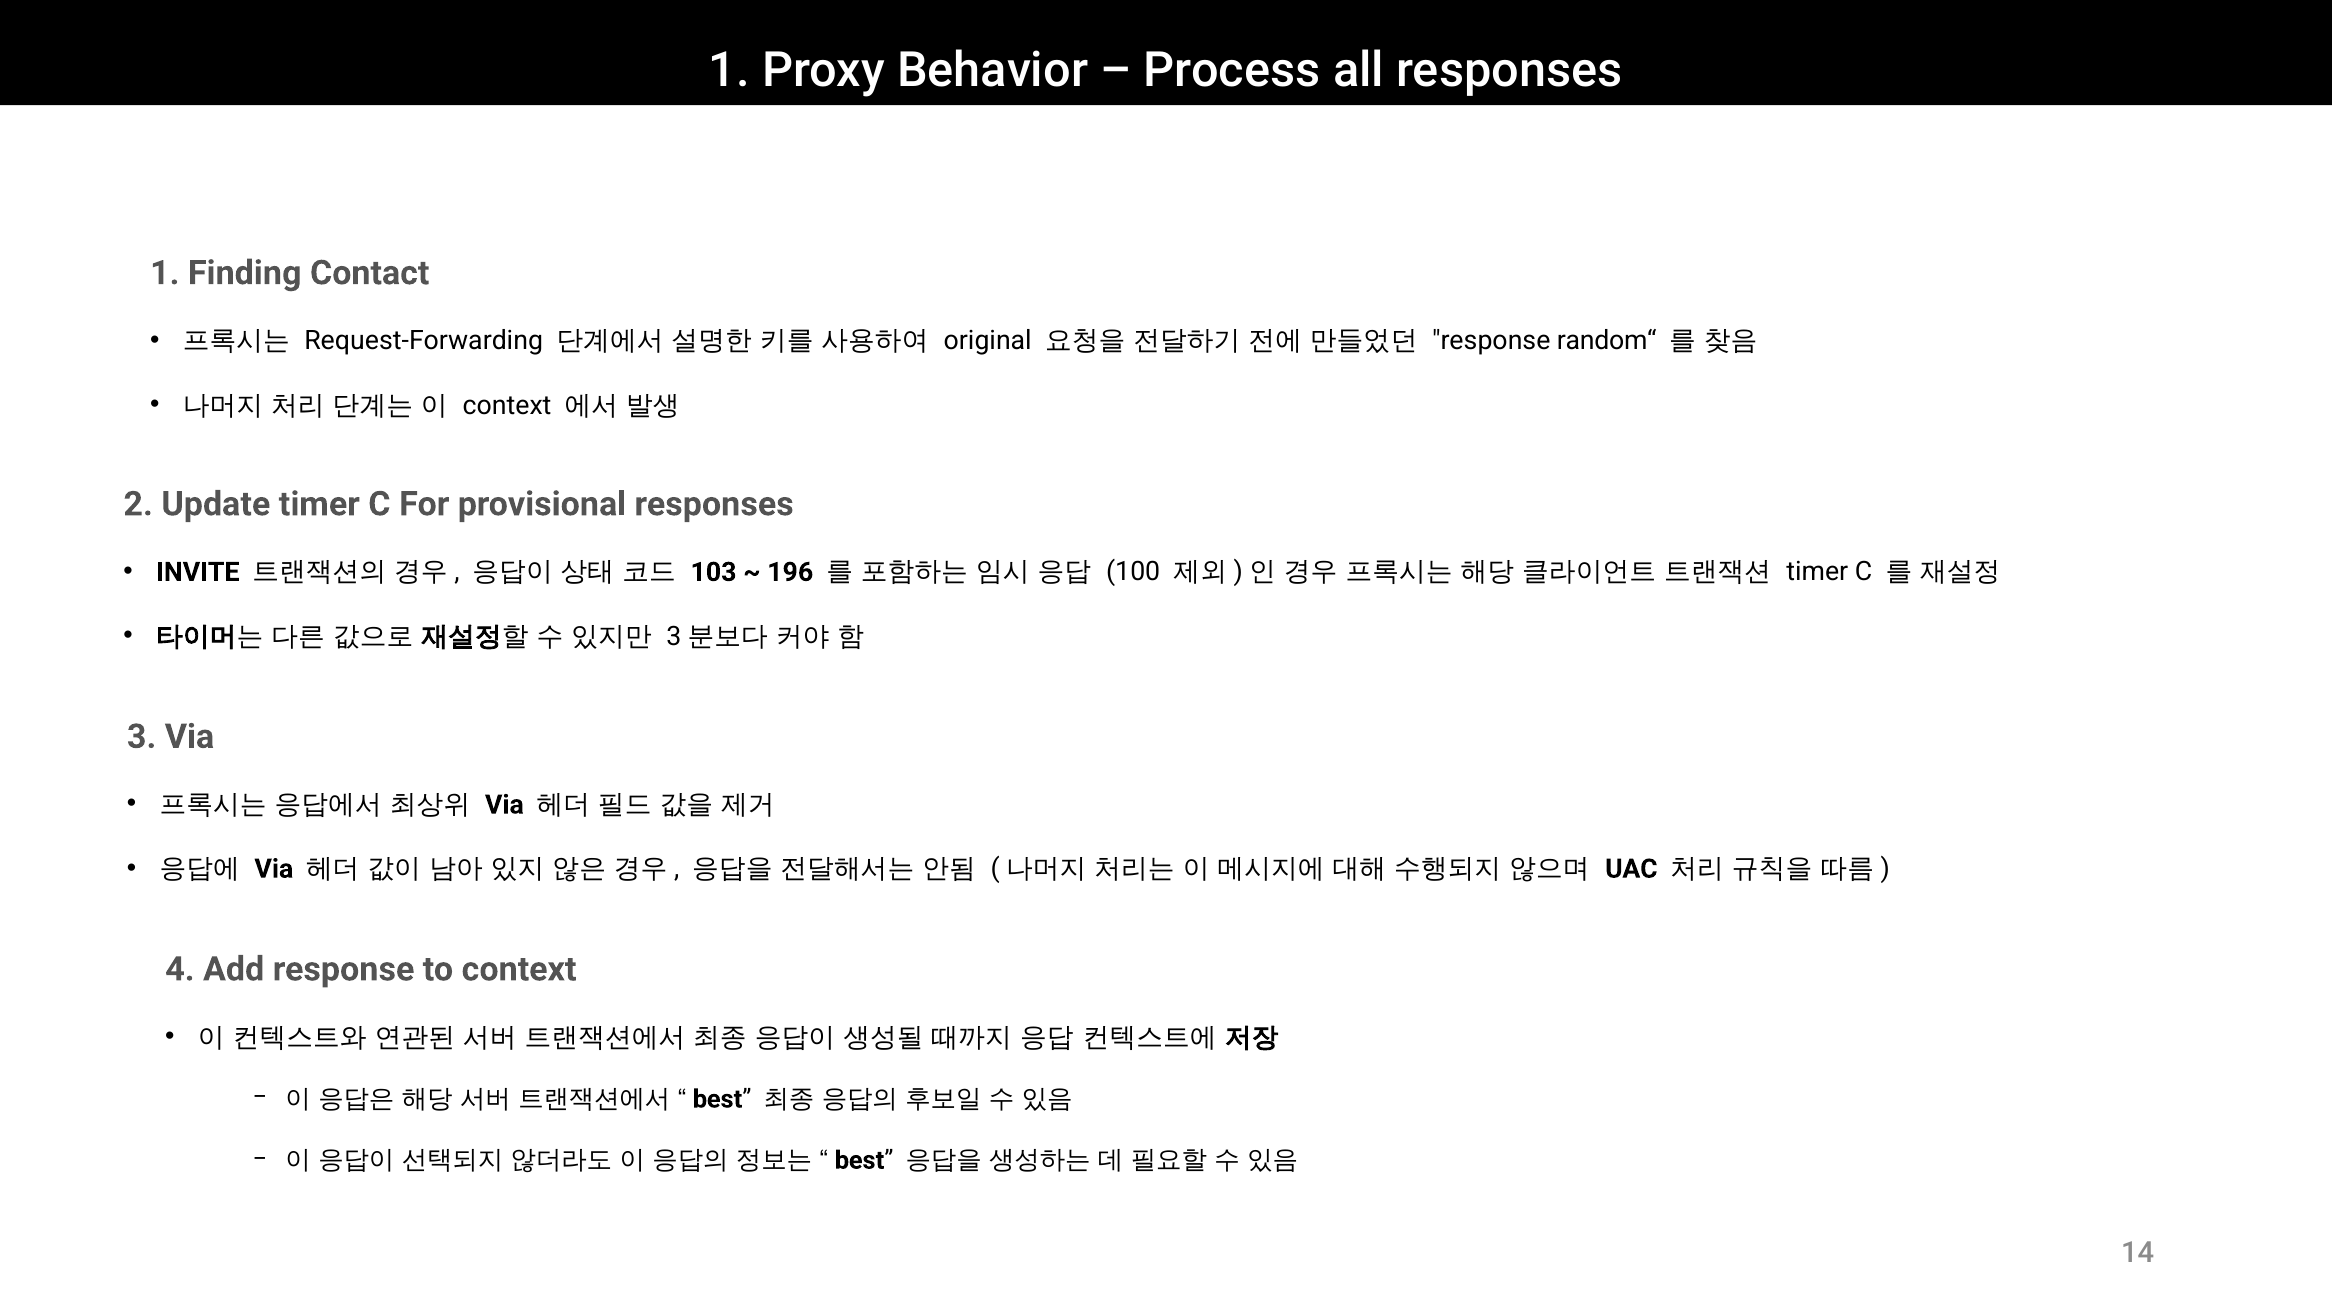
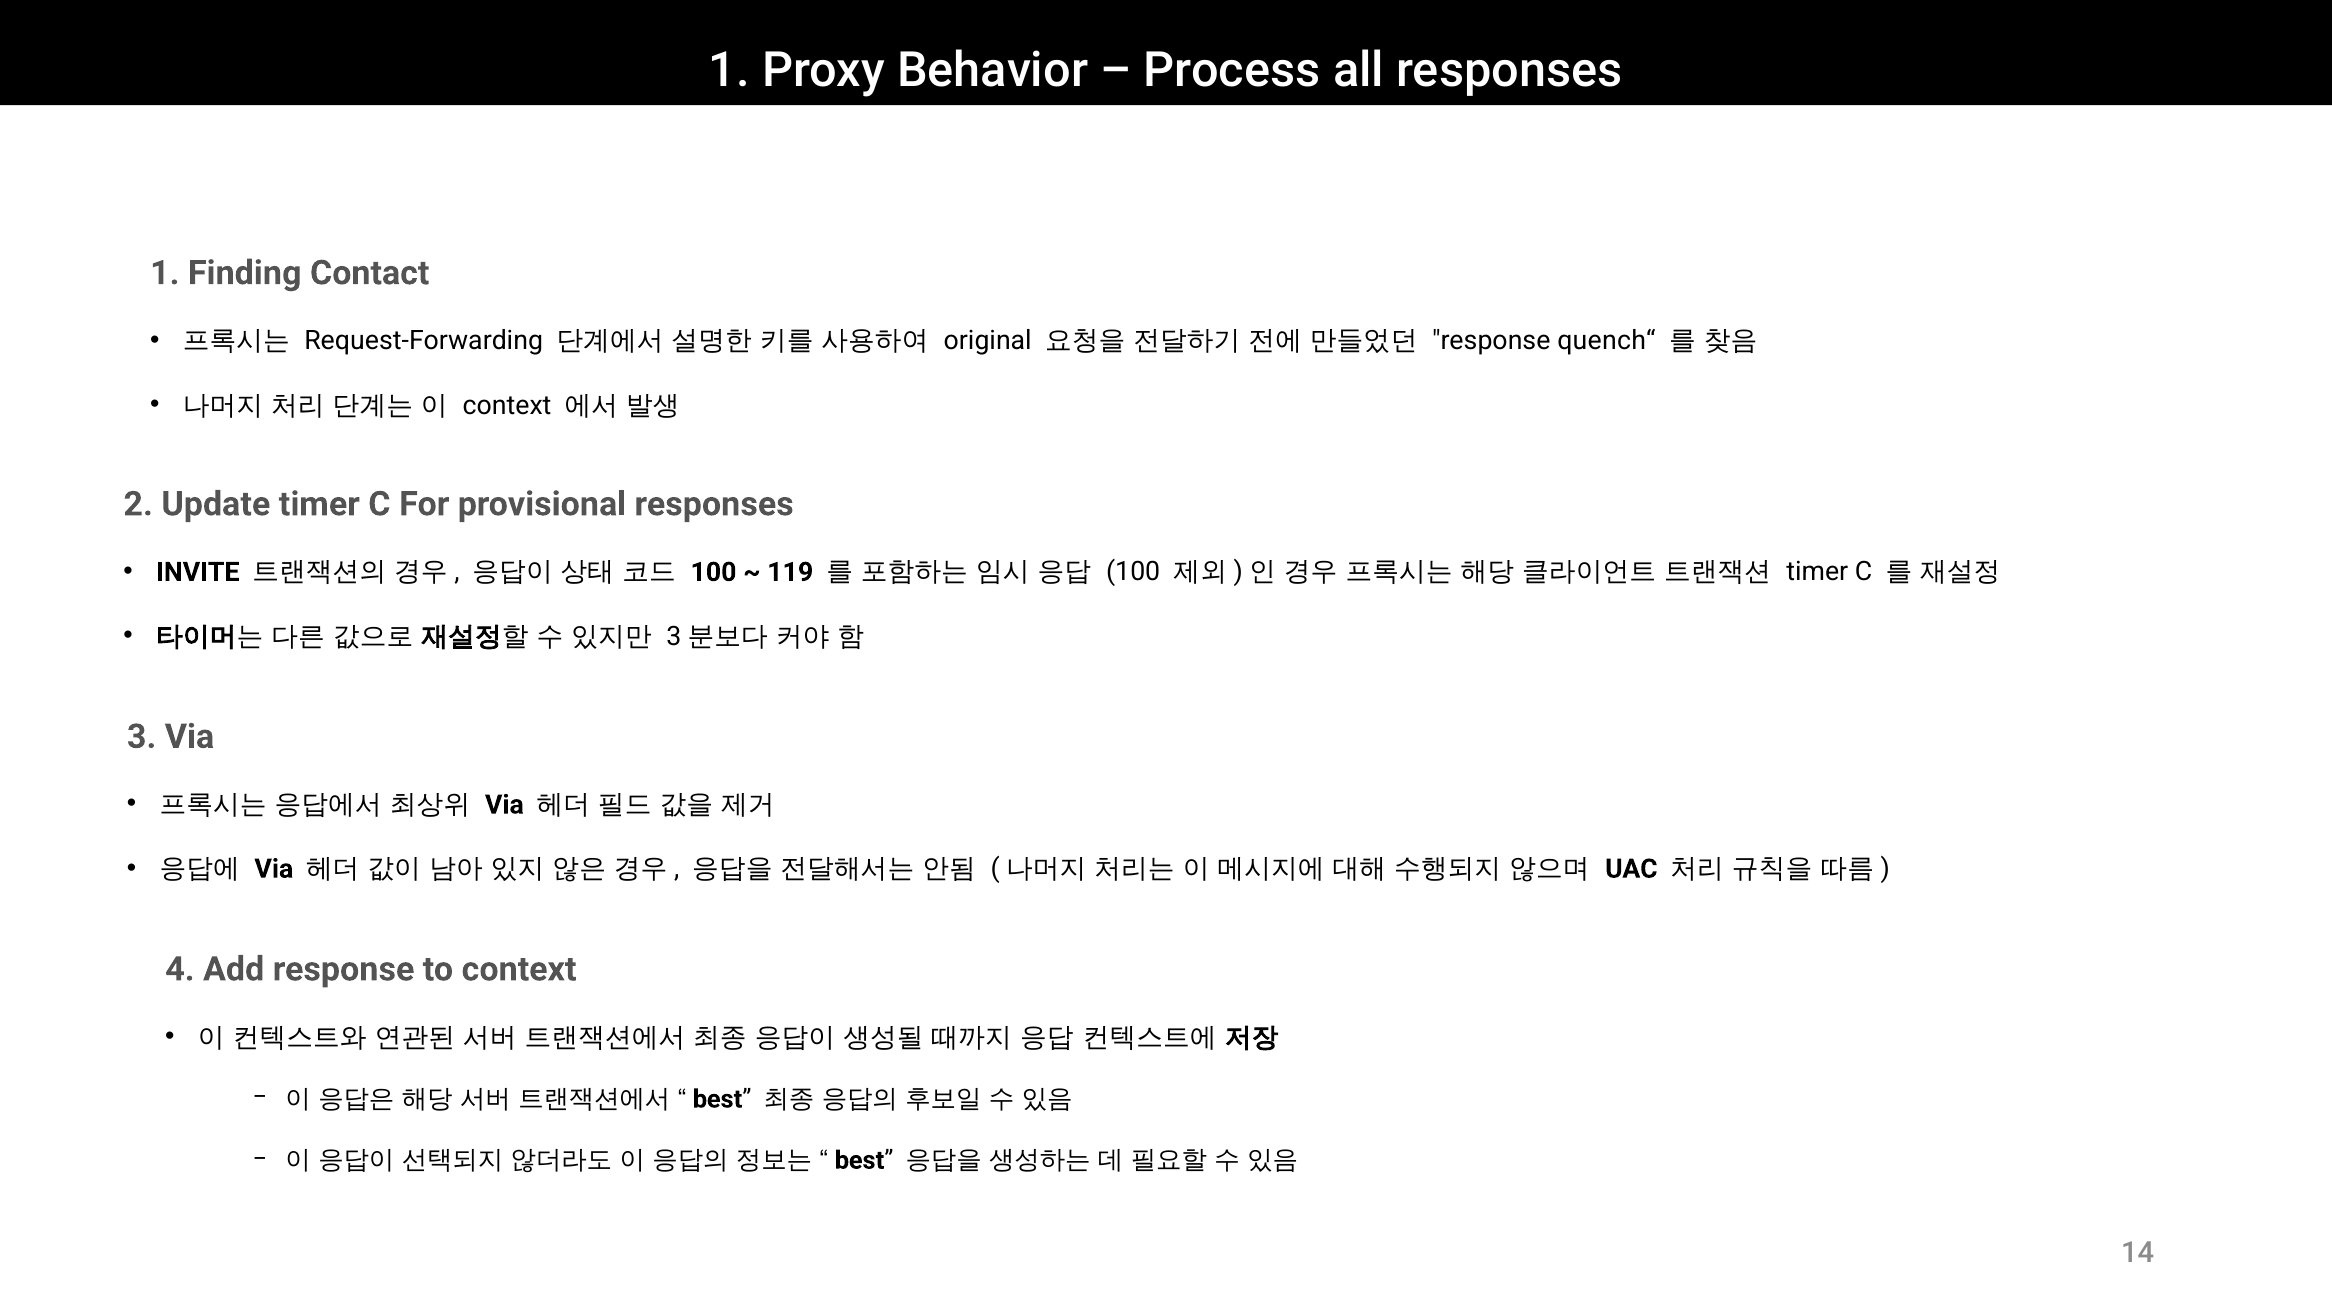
random“: random“ -> quench“ (1606, 341)
103: 103 -> 100 (713, 572)
196: 196 -> 119 (790, 572)
